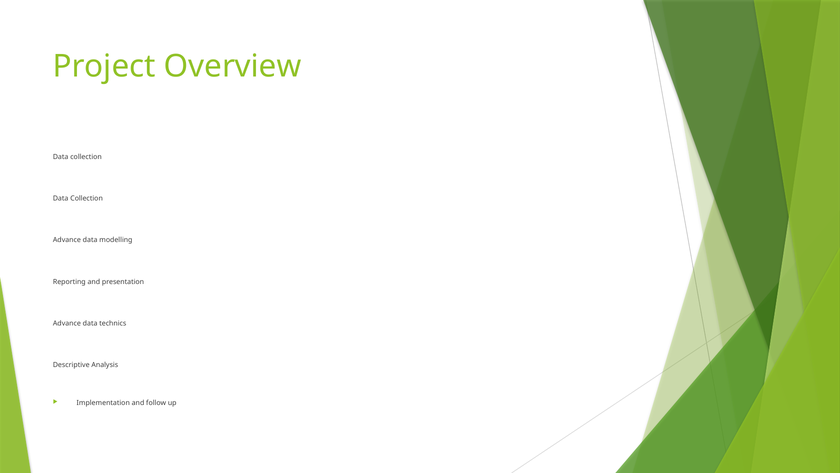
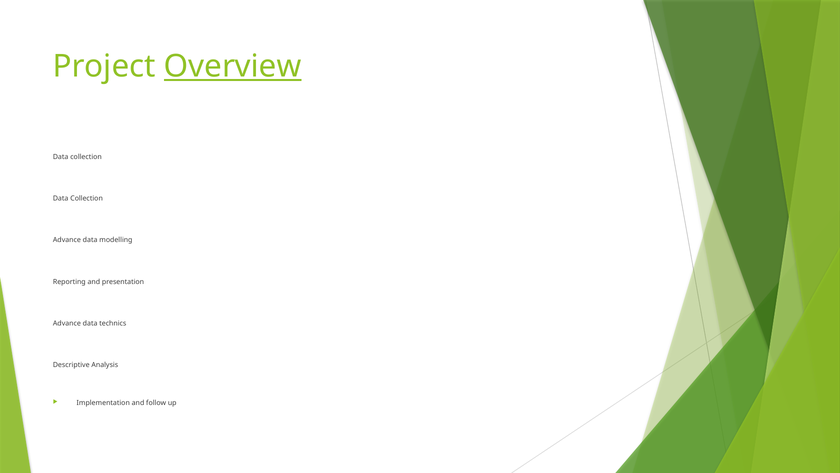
Overview underline: none -> present (233, 66)
